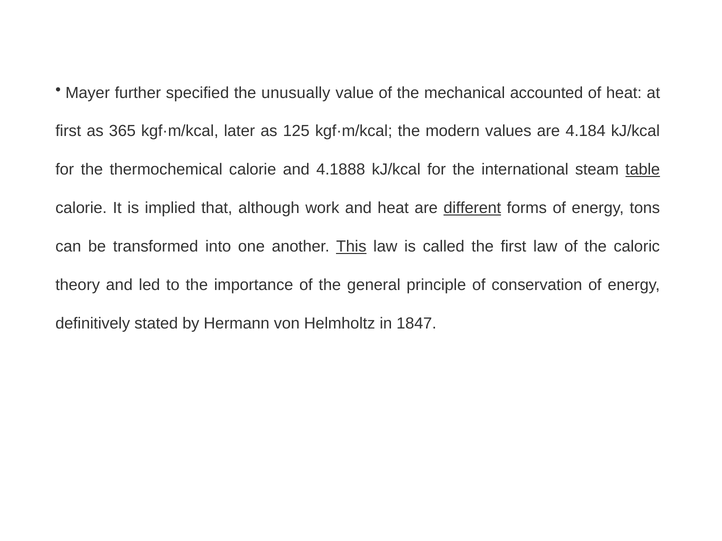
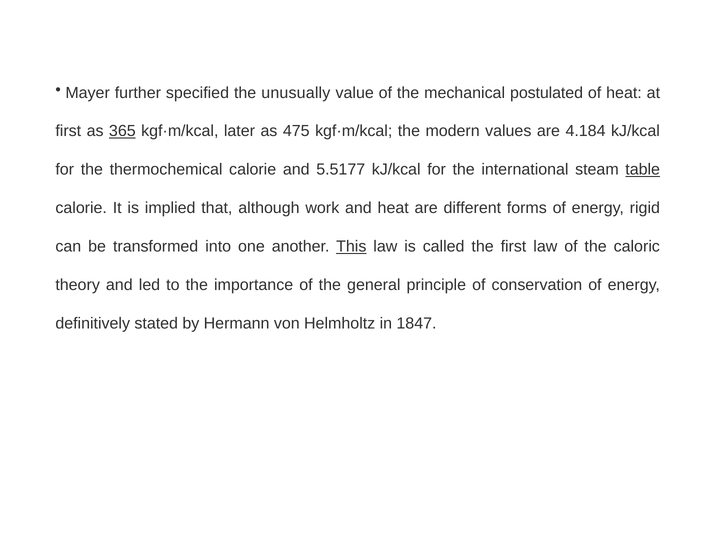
accounted: accounted -> postulated (547, 93)
365 underline: none -> present (122, 131)
125: 125 -> 475 (296, 131)
4.1888: 4.1888 -> 5.5177 (341, 170)
different underline: present -> none (472, 208)
tons: tons -> rigid (645, 208)
